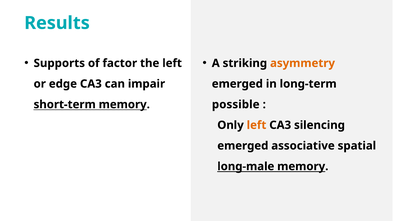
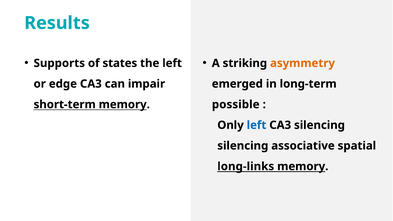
factor: factor -> states (120, 63)
left colour: orange -> blue (257, 125)
emerged: emerged -> silencing (243, 146)
long-male: long-male -> long-links (246, 166)
